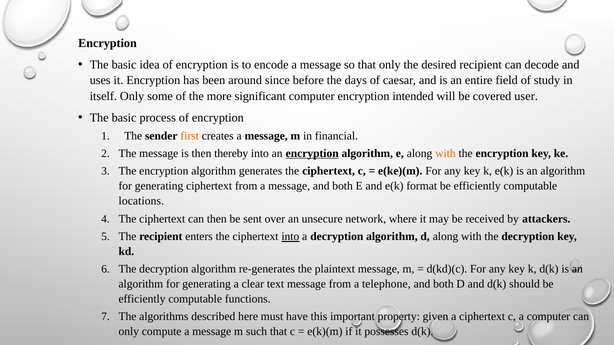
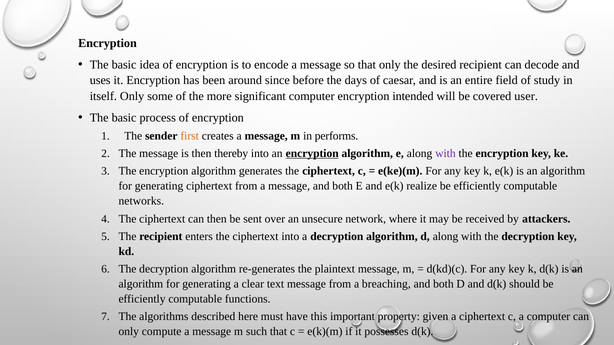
financial: financial -> performs (337, 136)
with colour: orange -> purple (445, 154)
format: format -> realize (422, 186)
locations: locations -> networks (141, 201)
into underline: present -> none (290, 237)
telephone: telephone -> breaching (386, 284)
